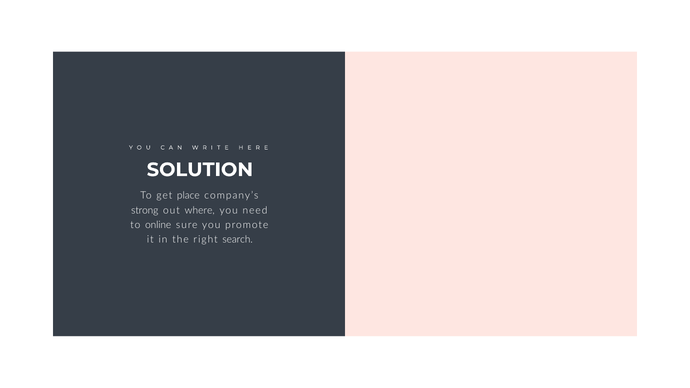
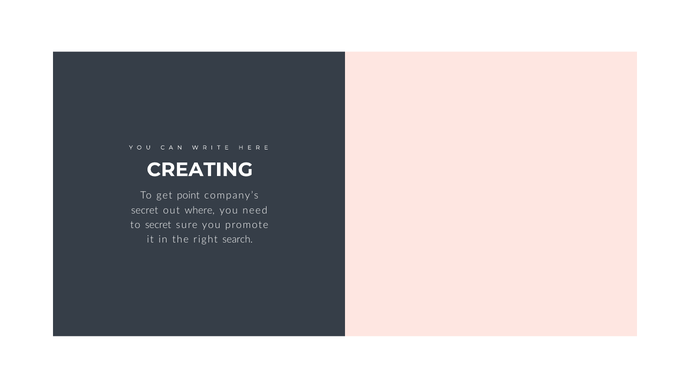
SOLUTION: SOLUTION -> CREATING (200, 170)
place: place -> point (188, 196)
strong: strong -> secret (145, 210)
to online: online -> secret (158, 225)
